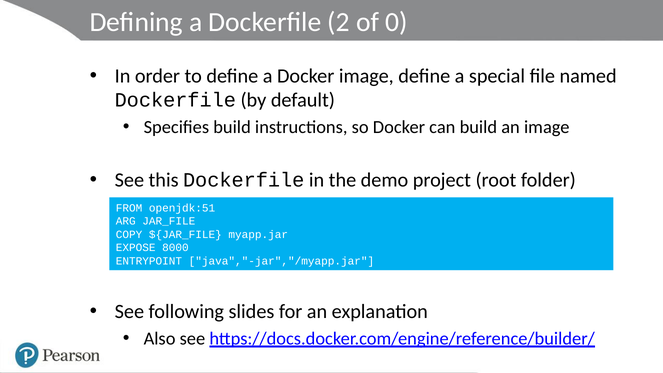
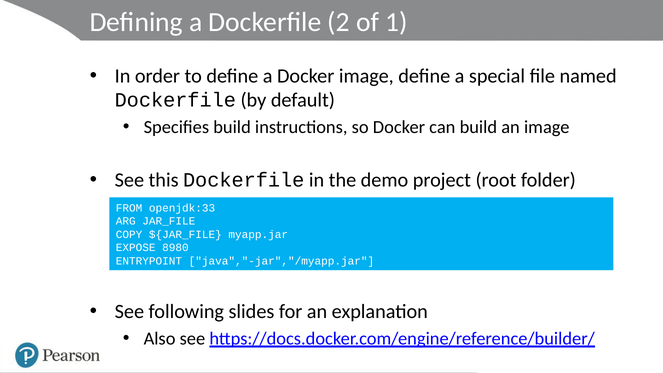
0: 0 -> 1 (396, 22)
openjdk:51: openjdk:51 -> openjdk:33 (182, 208)
8000: 8000 -> 8980 (175, 248)
